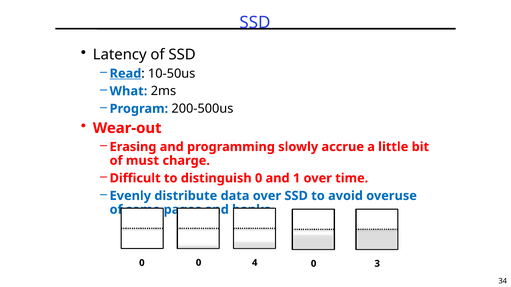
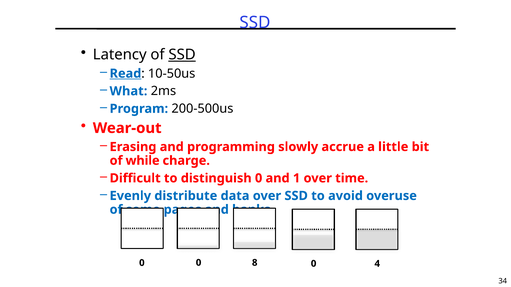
SSD underline: none -> present (182, 55)
must: must -> while (143, 161)
4: 4 -> 8 (255, 263)
3: 3 -> 4 (377, 264)
